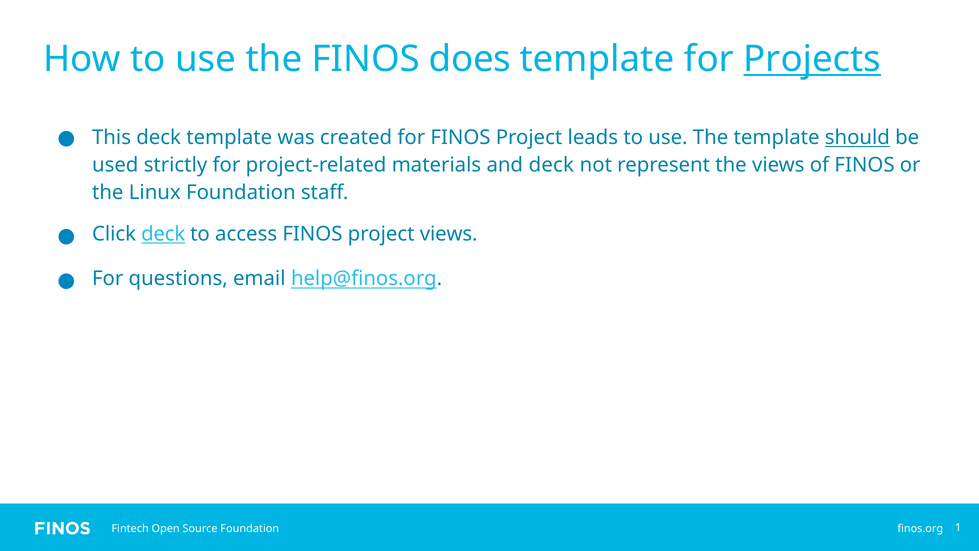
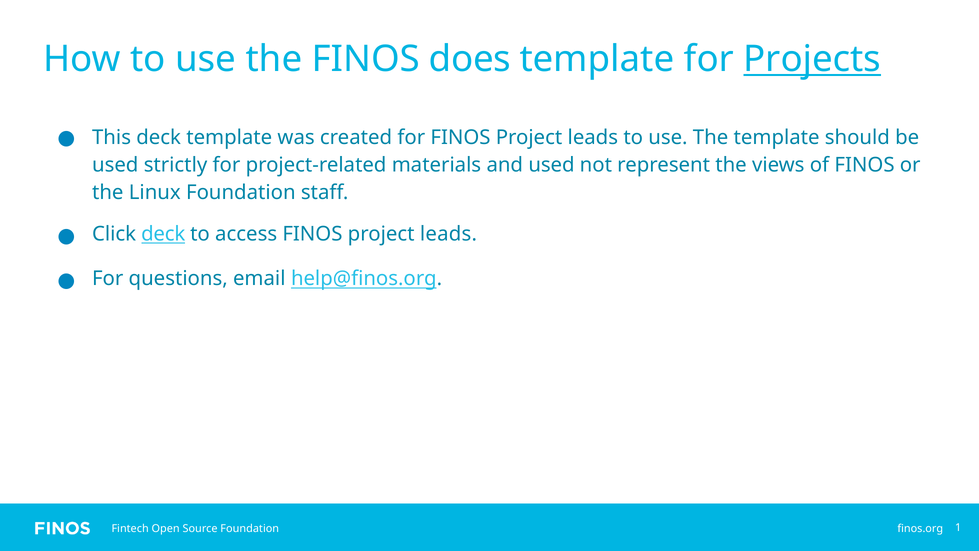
should underline: present -> none (857, 138)
and deck: deck -> used (551, 165)
access FINOS project views: views -> leads (448, 234)
